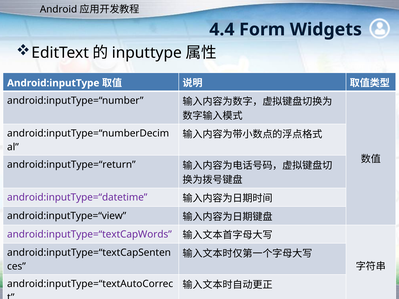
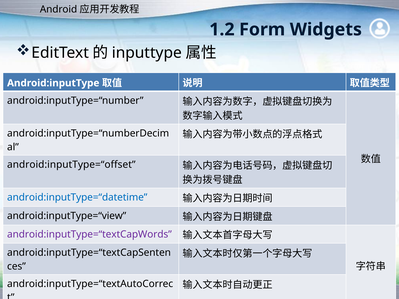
4.4: 4.4 -> 1.2 (222, 30)
android:inputType=“return: android:inputType=“return -> android:inputType=“offset (71, 165)
android:inputType=“datetime colour: purple -> blue (77, 198)
